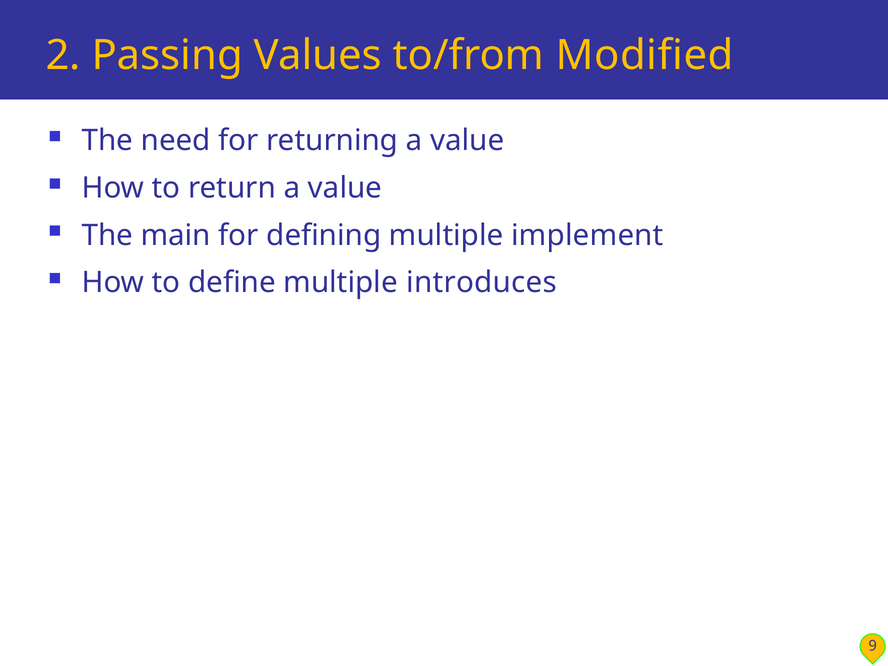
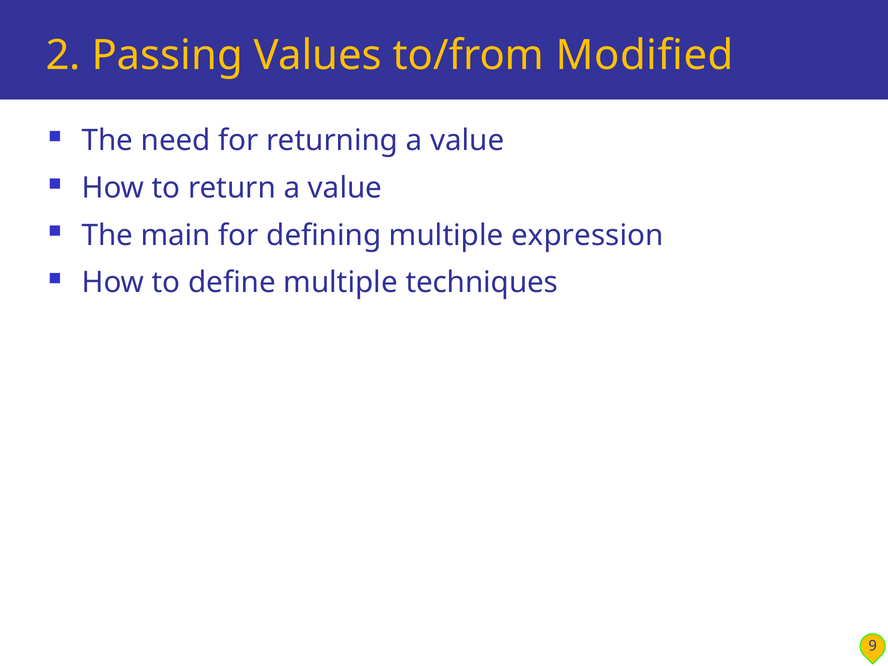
implement: implement -> expression (587, 235)
introduces: introduces -> techniques (482, 283)
